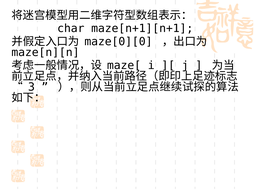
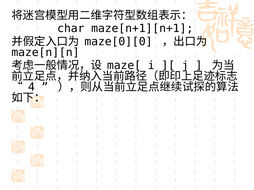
3: 3 -> 4 (31, 87)
